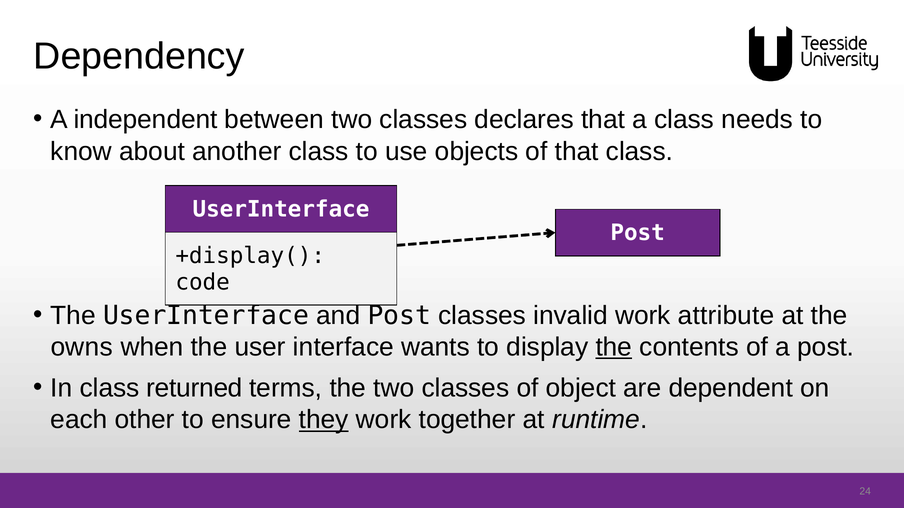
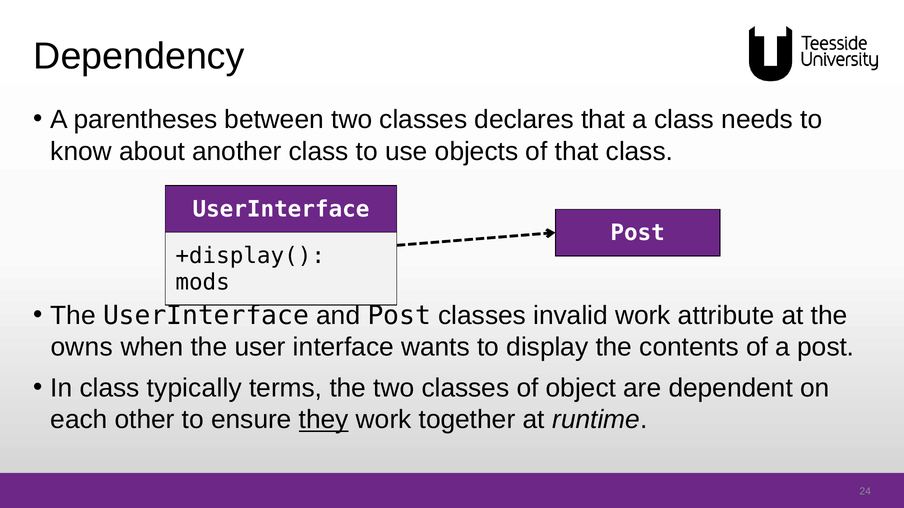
independent: independent -> parentheses (146, 120)
code: code -> mods (203, 282)
the underline: present -> none (614, 347)
returned: returned -> typically (194, 389)
